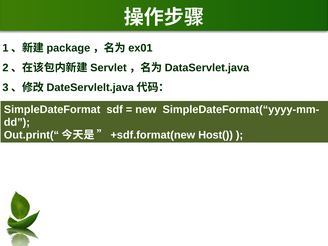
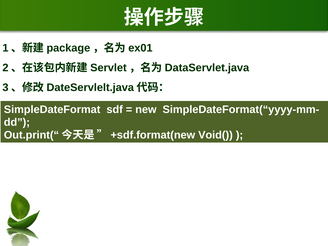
Host(: Host( -> Void( (216, 135)
